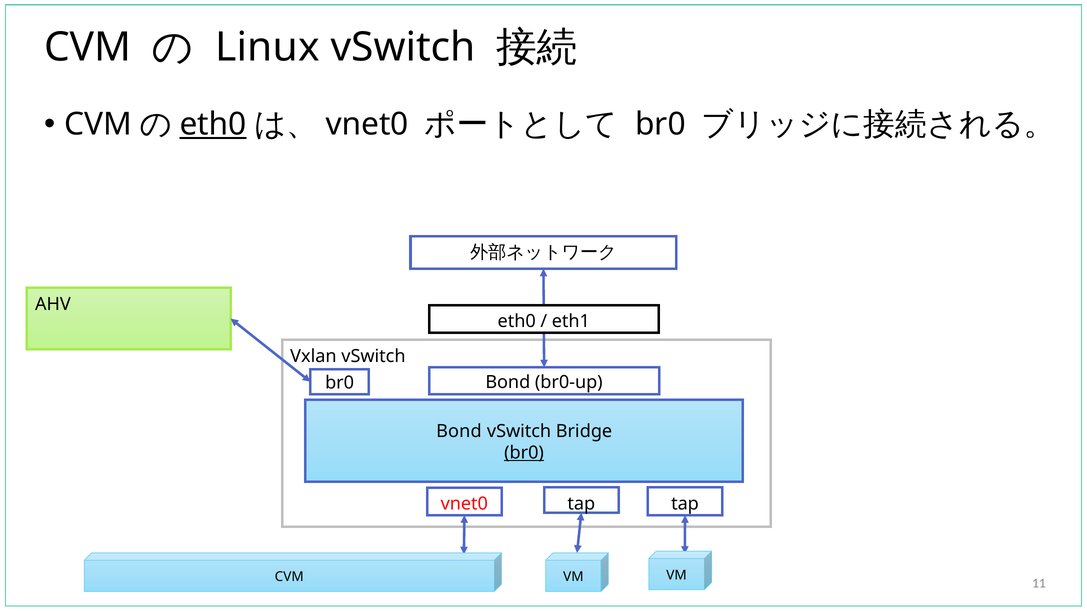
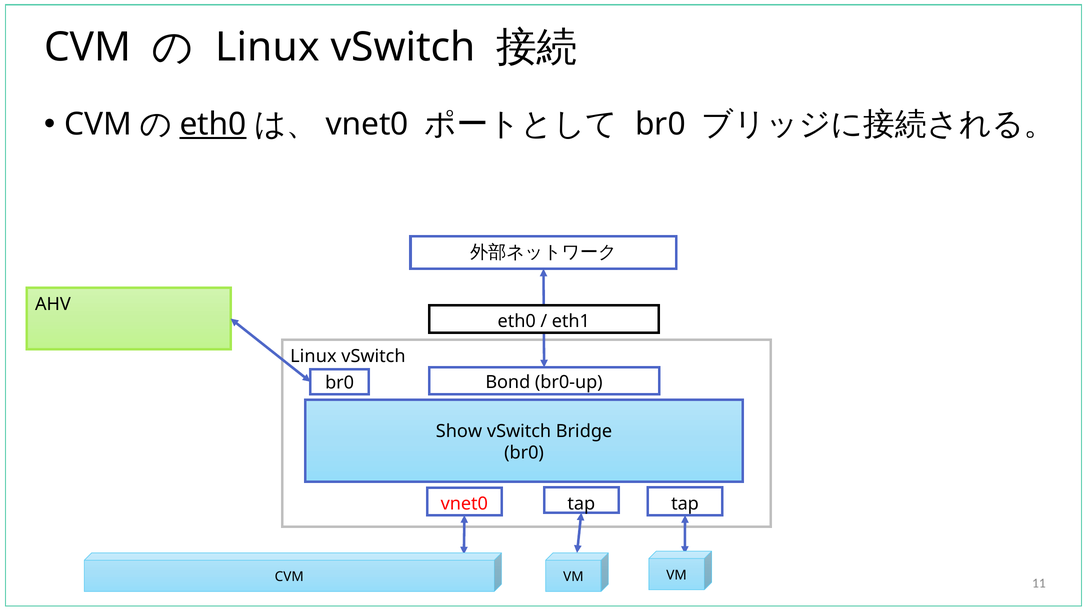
Vxlan: Vxlan -> Linux (313, 356)
Bond: Bond -> Show (459, 431)
br0 underline: present -> none (524, 453)
